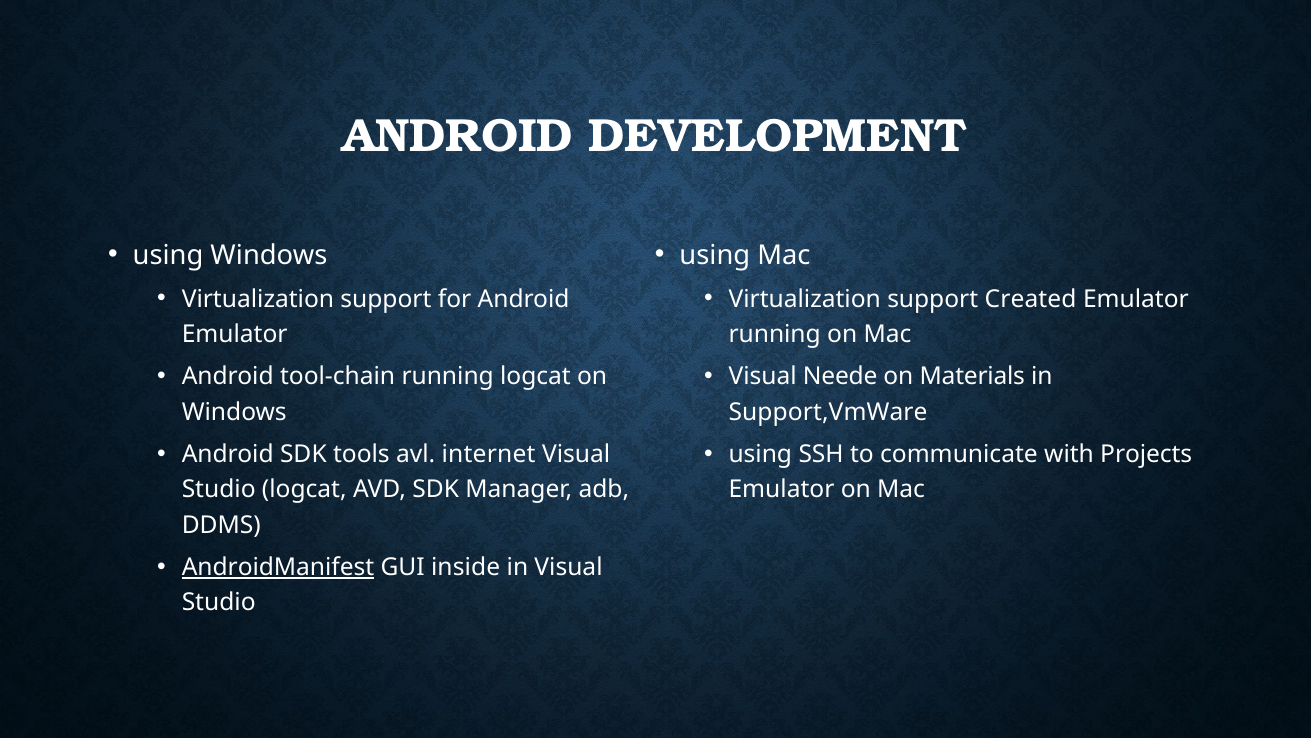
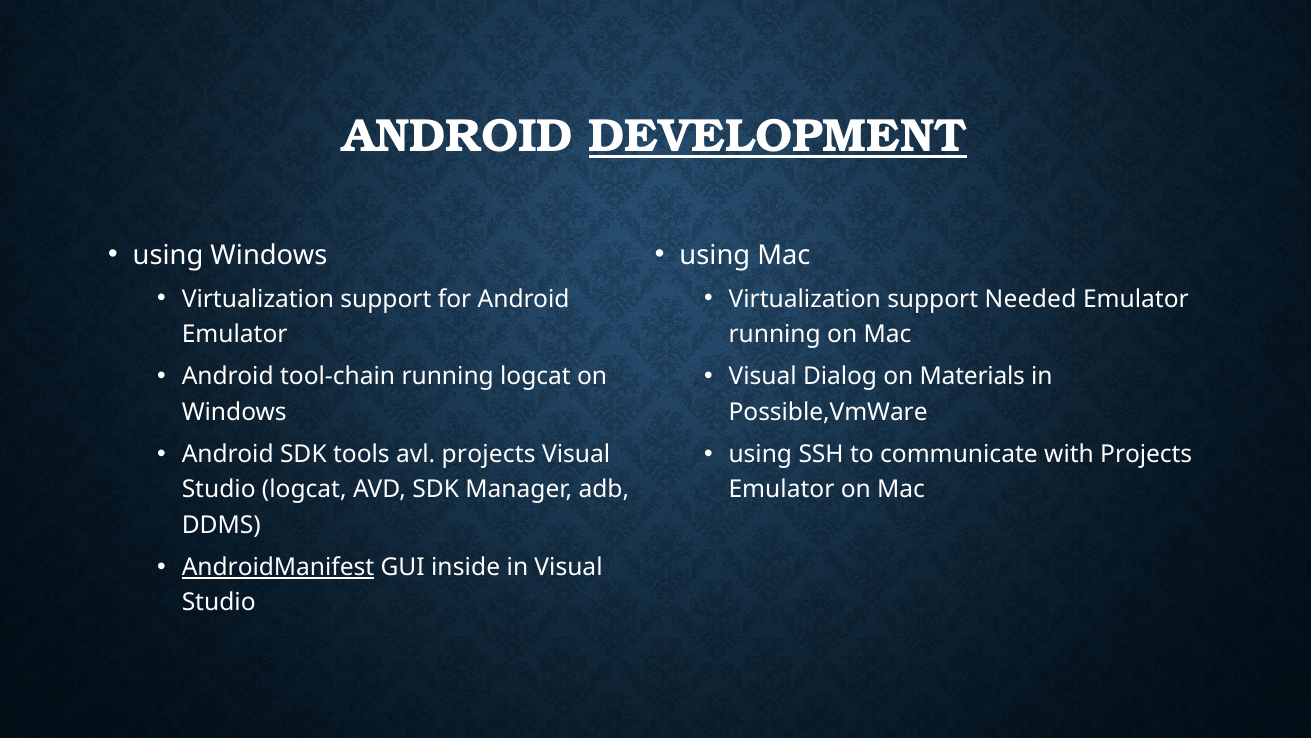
DEVELOPMENT underline: none -> present (778, 137)
Created: Created -> Needed (1031, 299)
Neede: Neede -> Dialog (840, 376)
Support,VmWare: Support,VmWare -> Possible,VmWare (828, 412)
avl internet: internet -> projects (489, 454)
